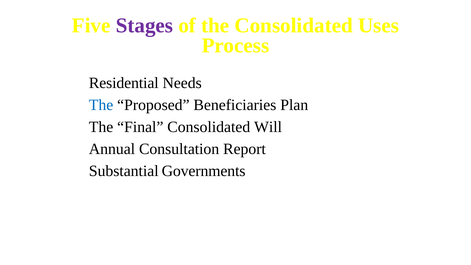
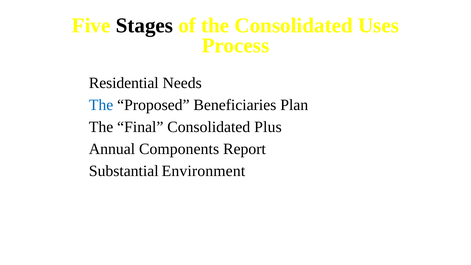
Stages colour: purple -> black (144, 25)
Will: Will -> Plus (268, 127)
Consultation: Consultation -> Components (179, 149)
Governments: Governments -> Environment (203, 171)
